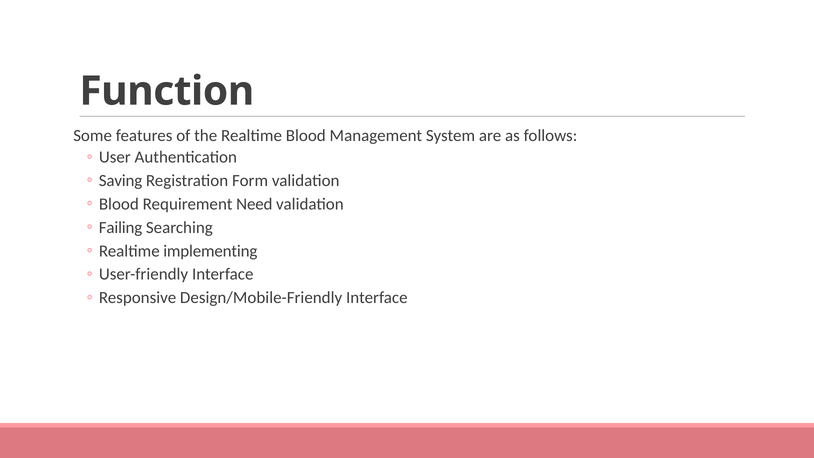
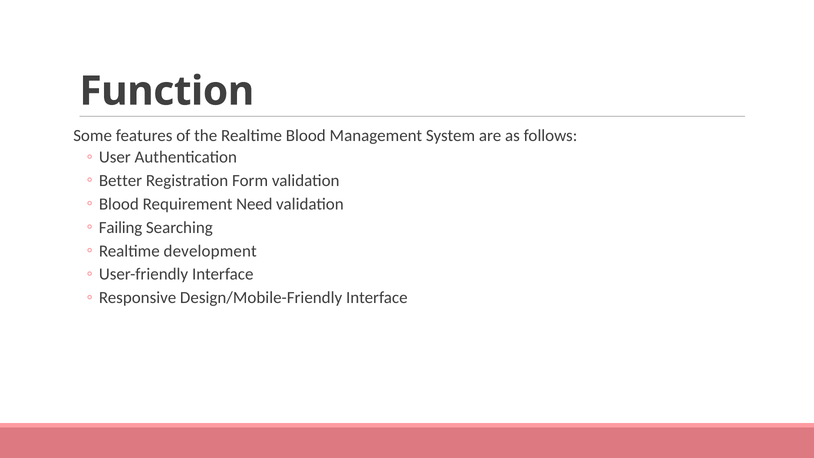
Saving: Saving -> Better (120, 181)
implementing: implementing -> development (210, 251)
